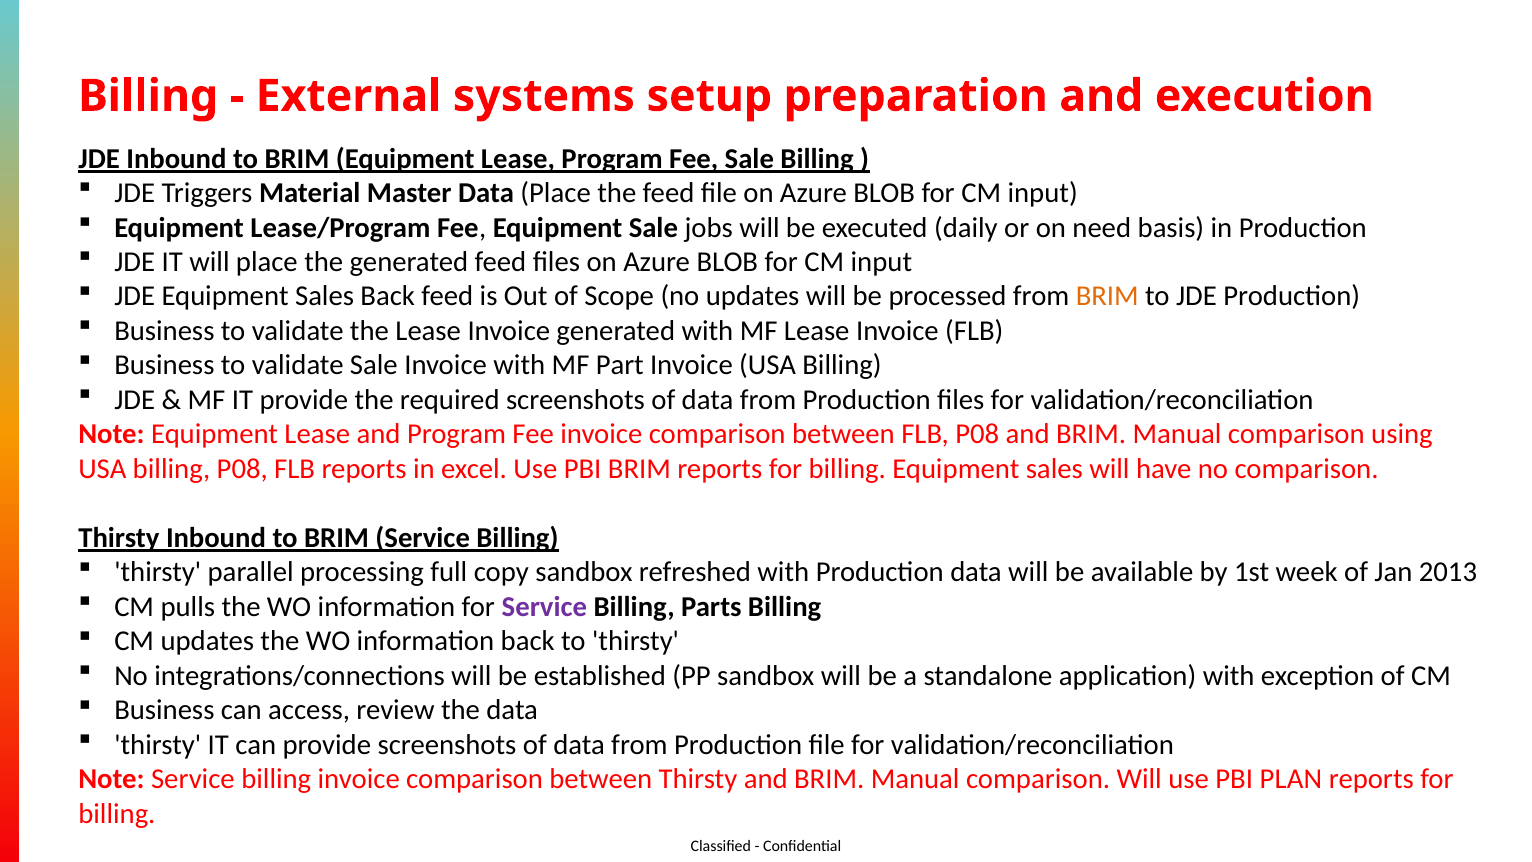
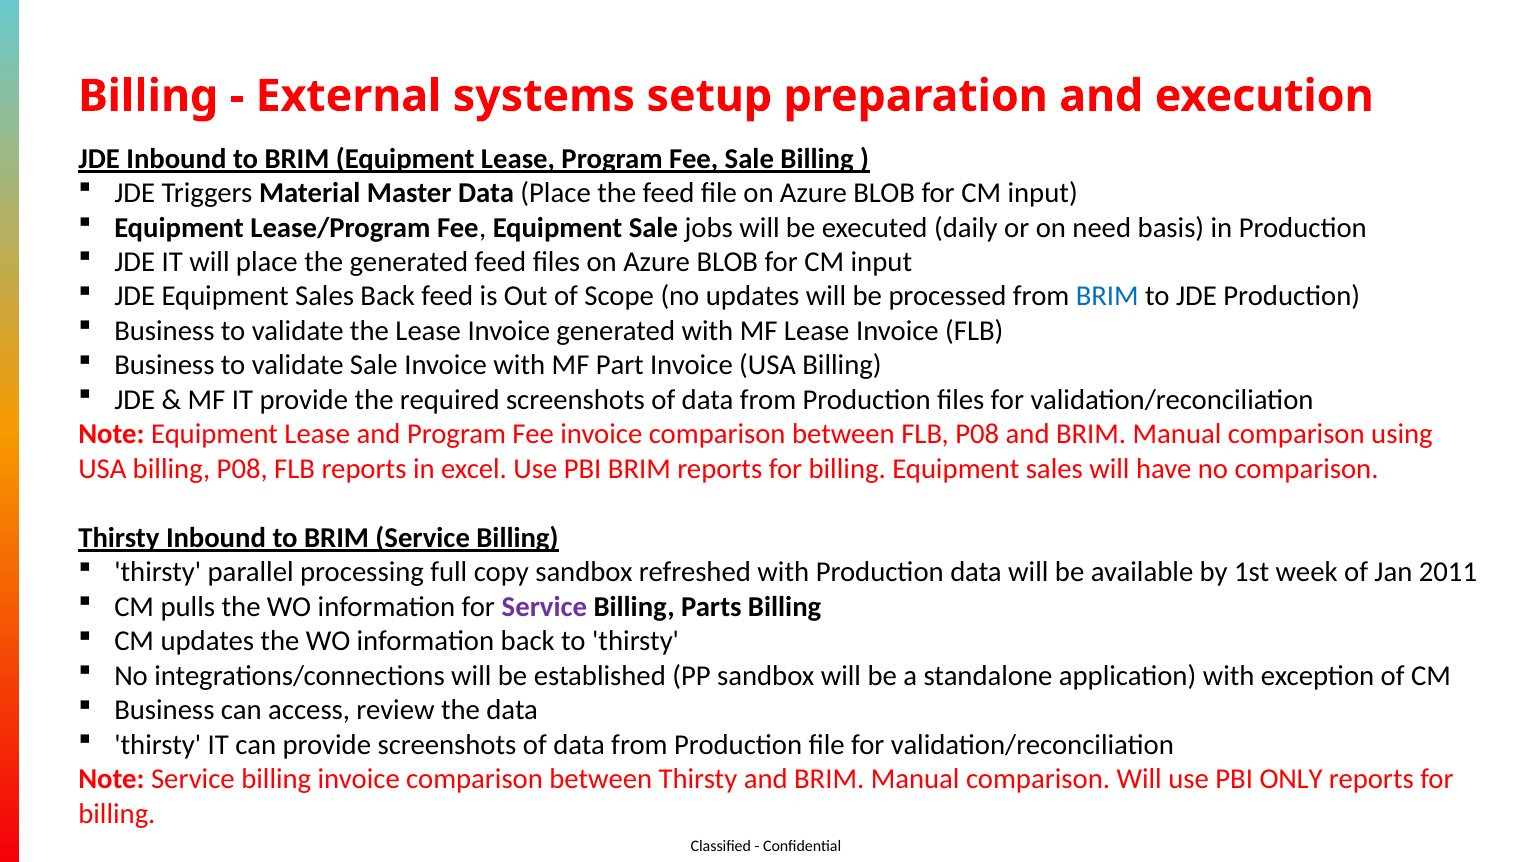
BRIM colour: orange -> blue (1107, 296)
2013: 2013 -> 2011 (1448, 572)
PLAN: PLAN -> ONLY (1291, 779)
